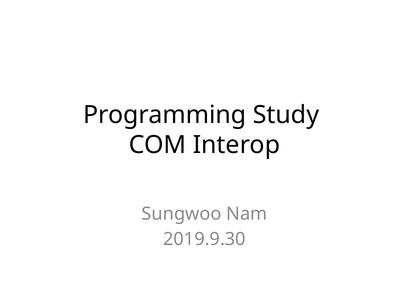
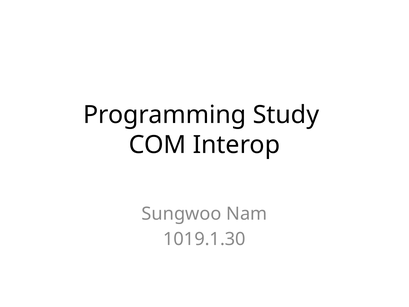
2019.9.30: 2019.9.30 -> 1019.1.30 (204, 239)
